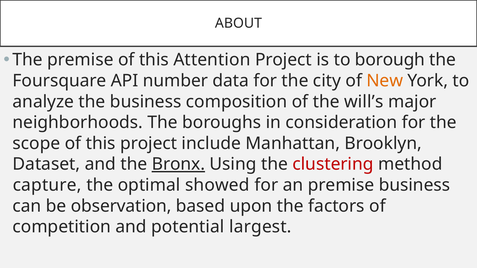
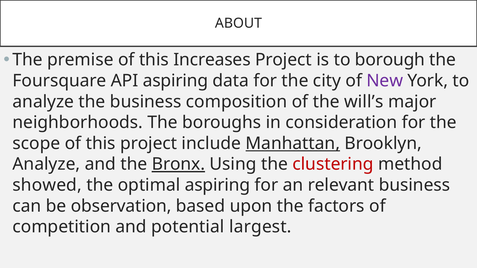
Attention: Attention -> Increases (212, 60)
API number: number -> aspiring (175, 81)
New colour: orange -> purple (385, 81)
Manhattan underline: none -> present (293, 144)
Dataset: Dataset -> Analyze (46, 164)
capture: capture -> showed (47, 185)
optimal showed: showed -> aspiring (217, 185)
an premise: premise -> relevant (341, 185)
